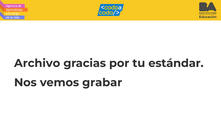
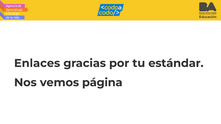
Archivo: Archivo -> Enlaces (37, 63)
grabar: grabar -> página (102, 83)
